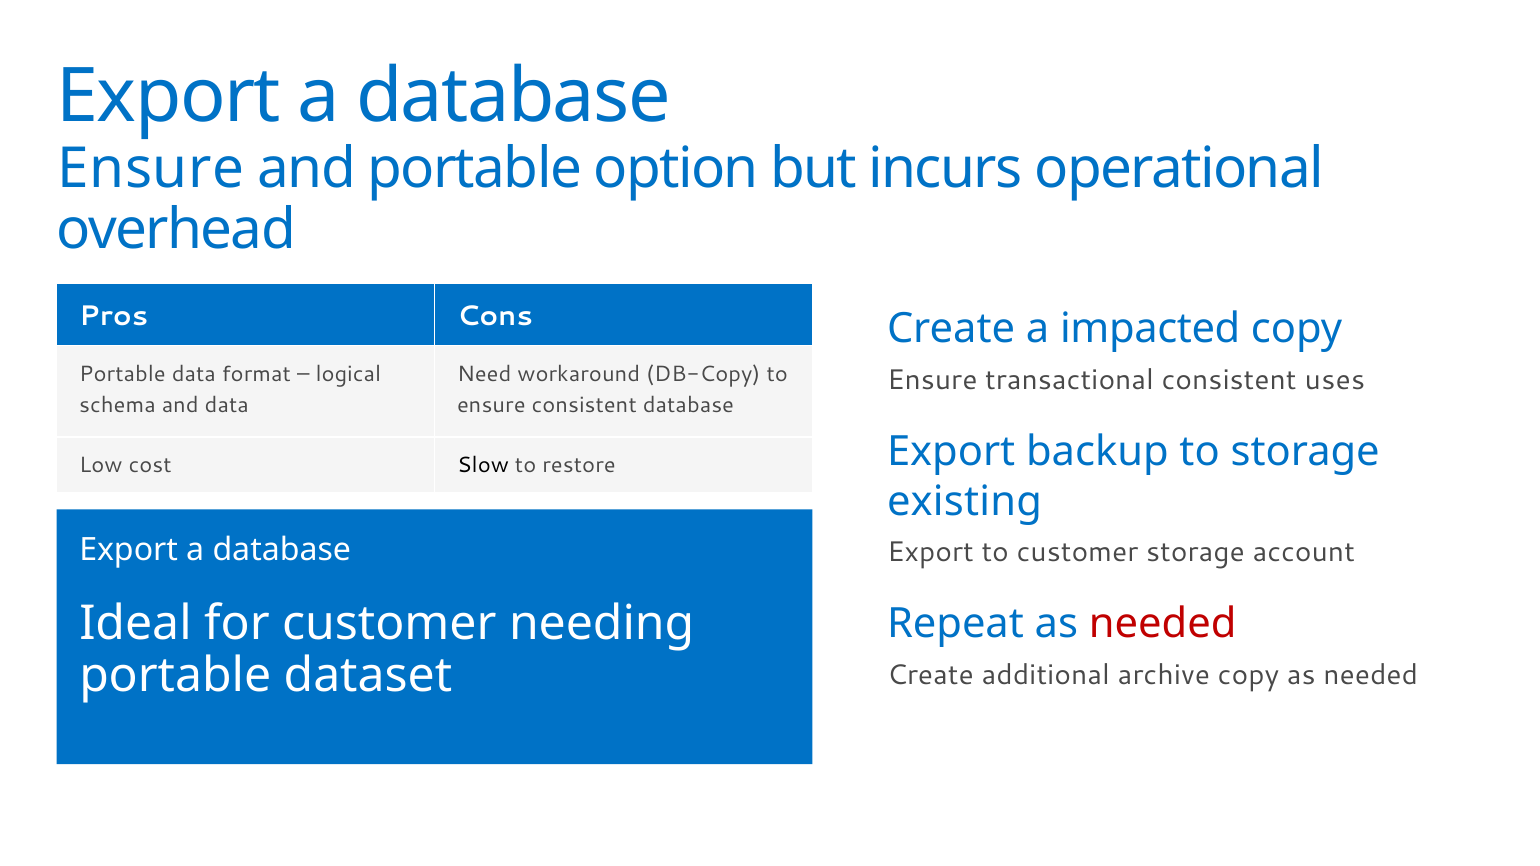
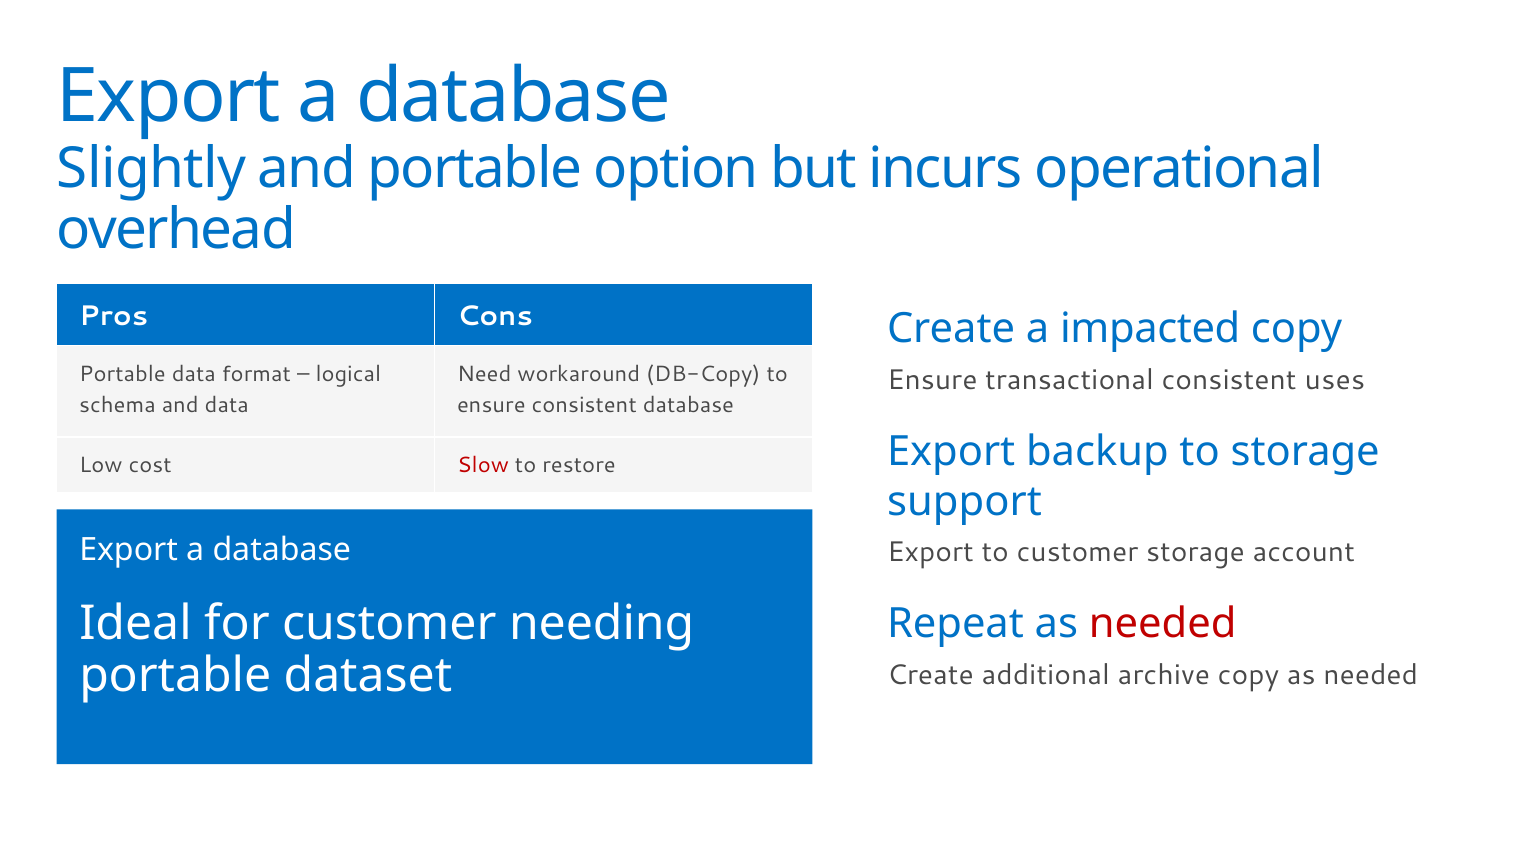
Ensure: Ensure -> Slightly (152, 168)
Slow colour: black -> red (483, 465)
existing: existing -> support (965, 502)
